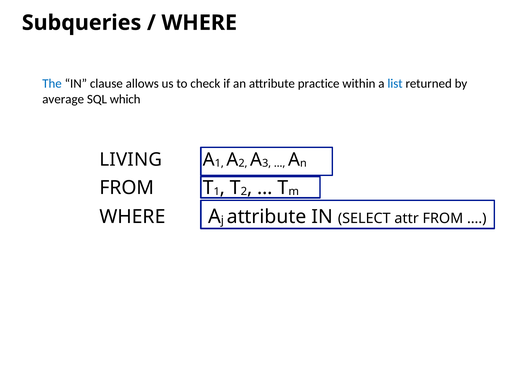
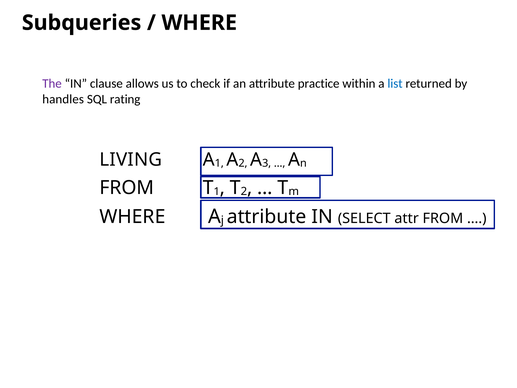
The colour: blue -> purple (52, 84)
average: average -> handles (63, 99)
which: which -> rating (125, 99)
